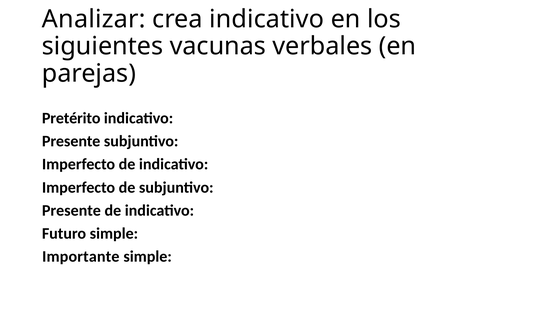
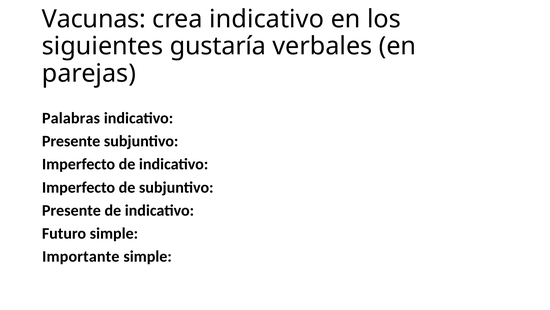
Analizar: Analizar -> Vacunas (94, 19)
vacunas: vacunas -> gustaría (218, 46)
Pretérito: Pretérito -> Palabras (71, 118)
